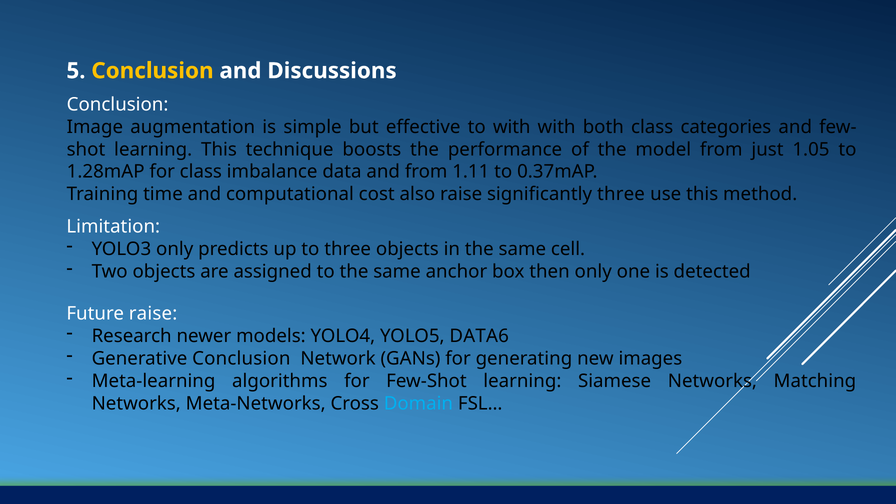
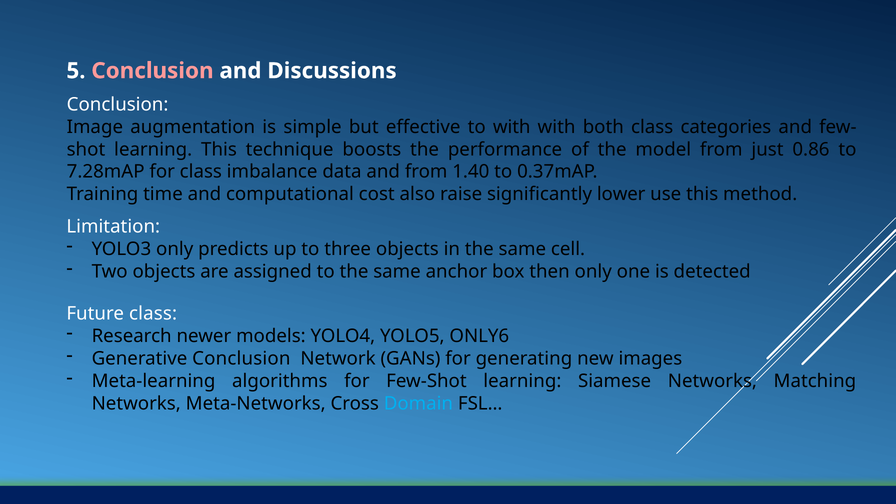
Conclusion colour: yellow -> pink (152, 71)
1.05: 1.05 -> 0.86 (811, 149)
1.28mAP: 1.28mAP -> 7.28mAP (106, 172)
1.11: 1.11 -> 1.40 (471, 172)
significantly three: three -> lower (621, 194)
Future raise: raise -> class (153, 314)
DATA6: DATA6 -> ONLY6 (479, 336)
